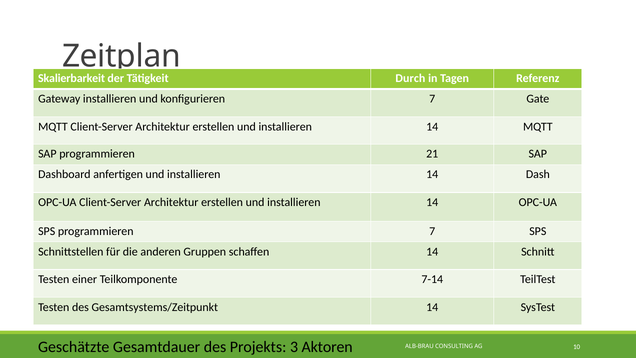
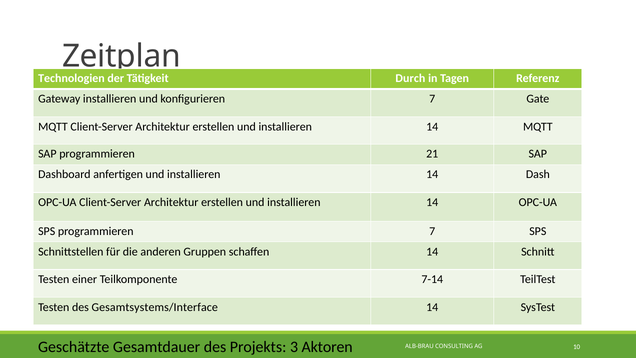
Skalierbarkeit: Skalierbarkeit -> Technologien (71, 78)
Gesamtsystems/Zeitpunkt: Gesamtsystems/Zeitpunkt -> Gesamtsystems/Interface (155, 307)
